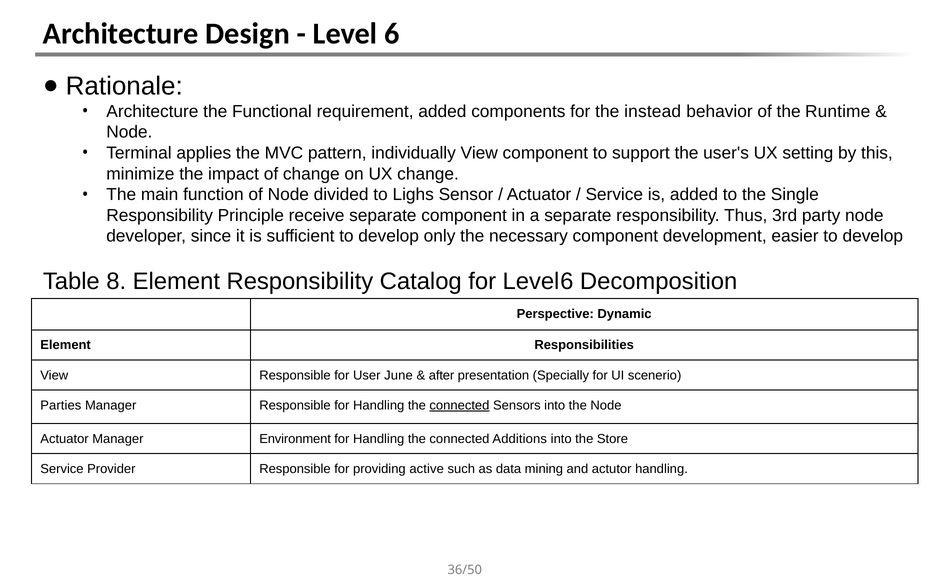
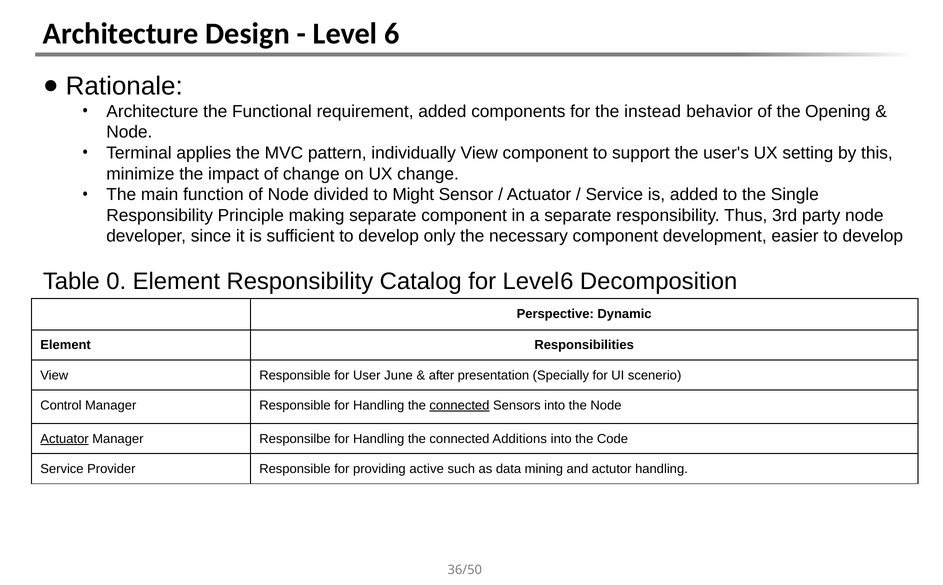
Runtime: Runtime -> Opening (838, 112)
Lighs: Lighs -> Might (413, 195)
receive: receive -> making (317, 216)
8: 8 -> 0 (116, 282)
Parties: Parties -> Control (61, 406)
Actuator underline: none -> present (65, 439)
Environment: Environment -> Responsilbe (295, 439)
Store: Store -> Code (612, 439)
